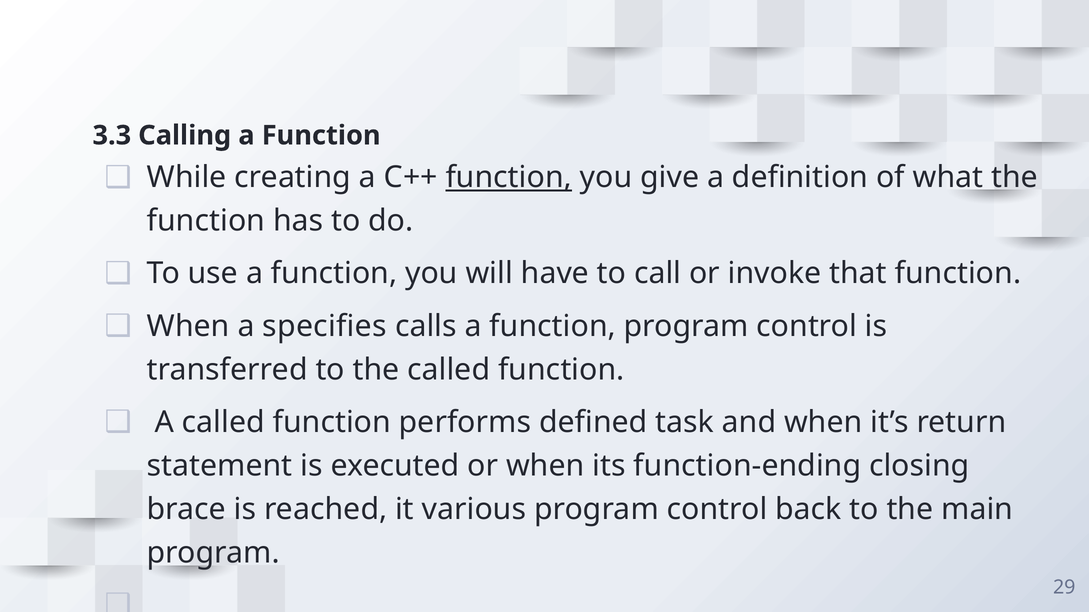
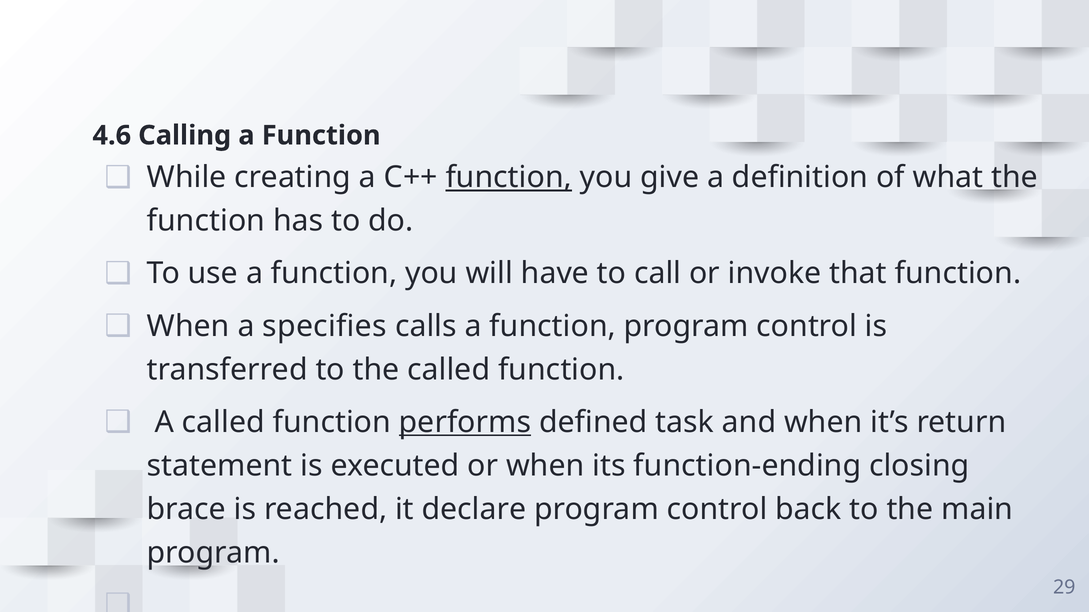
3.3: 3.3 -> 4.6 (112, 136)
performs underline: none -> present (465, 423)
various: various -> declare (474, 510)
